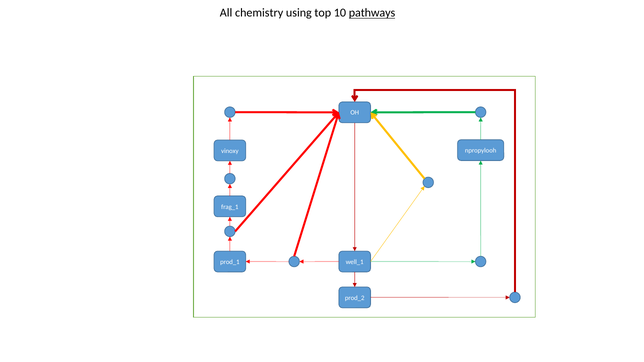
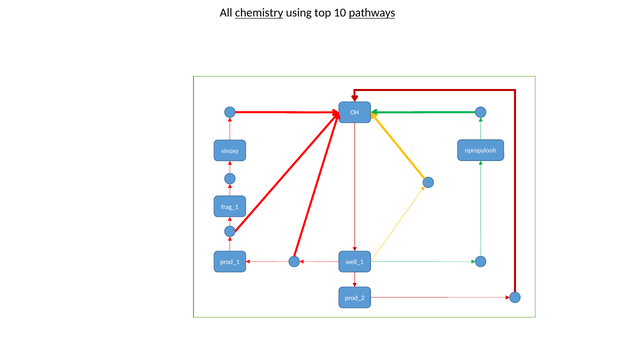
chemistry underline: none -> present (259, 13)
